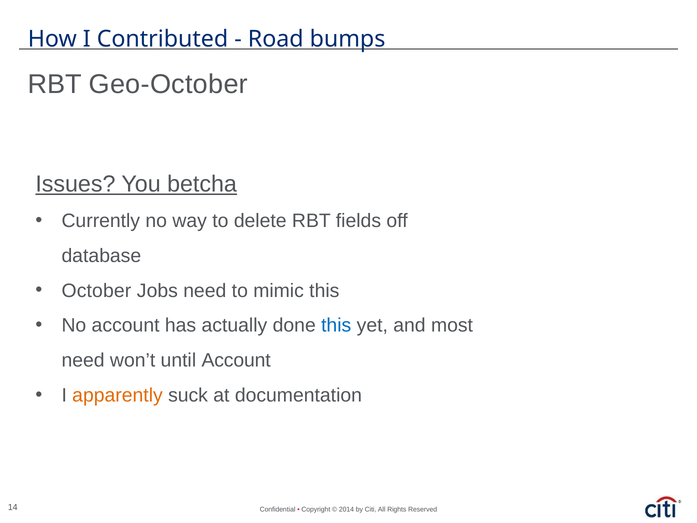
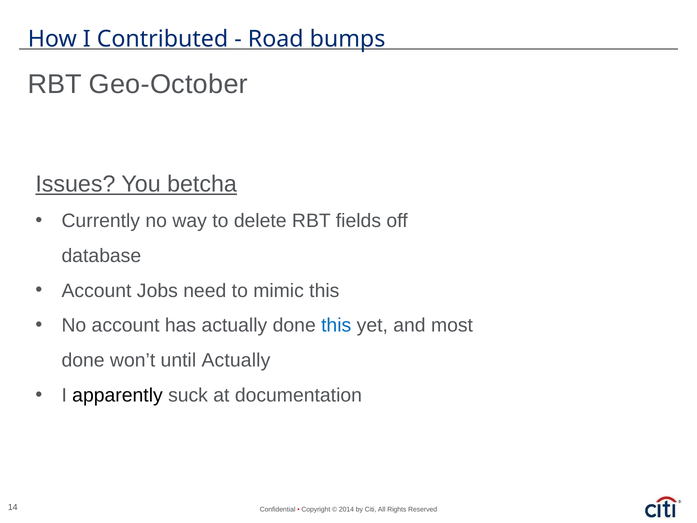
October: October -> Account (97, 291)
need: need -> done (83, 360)
until Account: Account -> Actually (236, 360)
apparently colour: orange -> black (117, 395)
